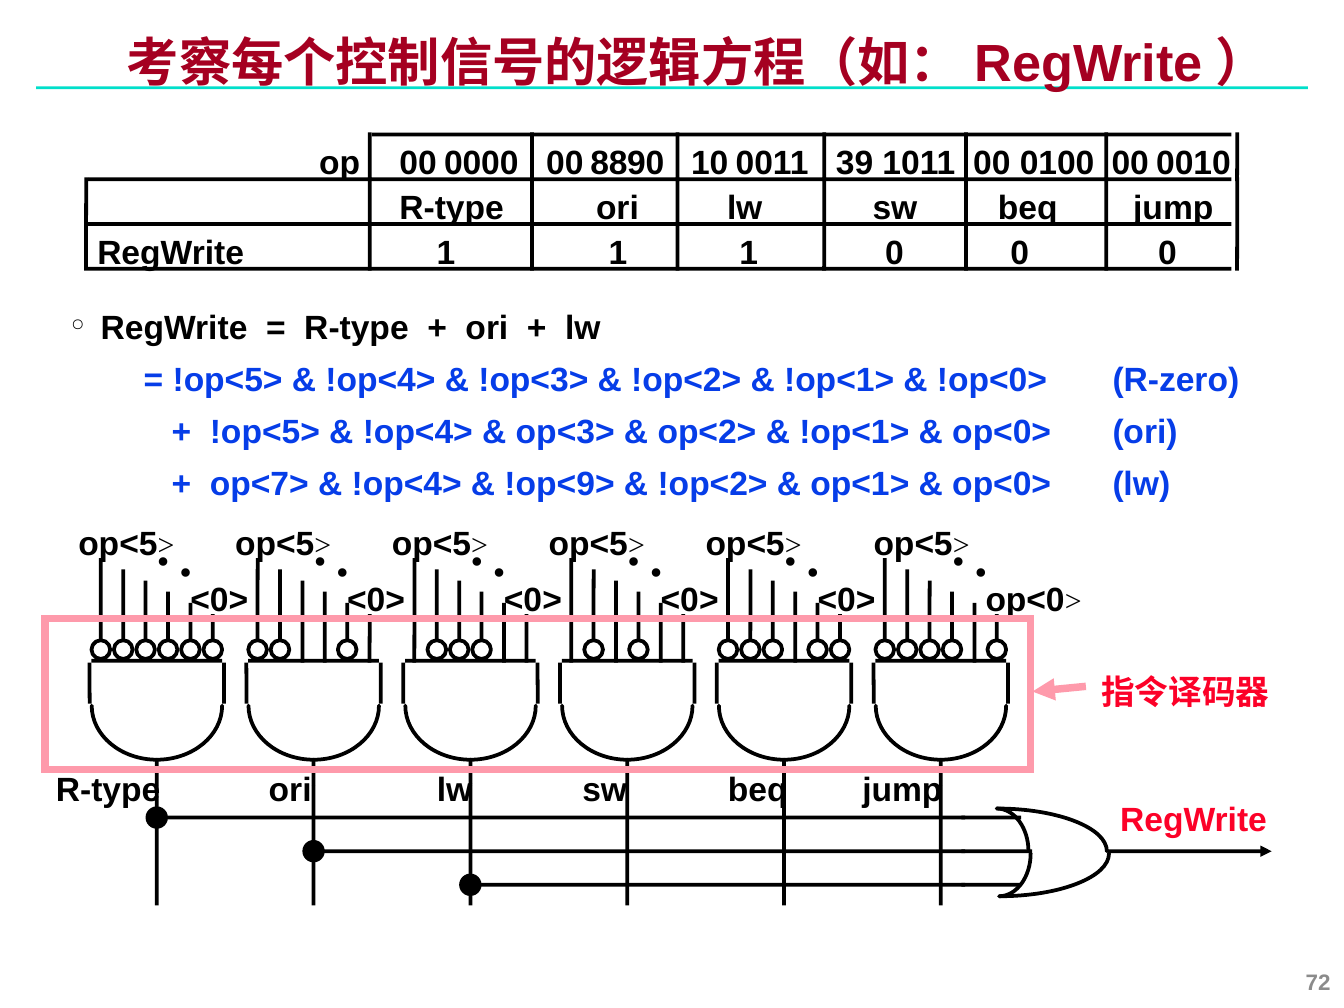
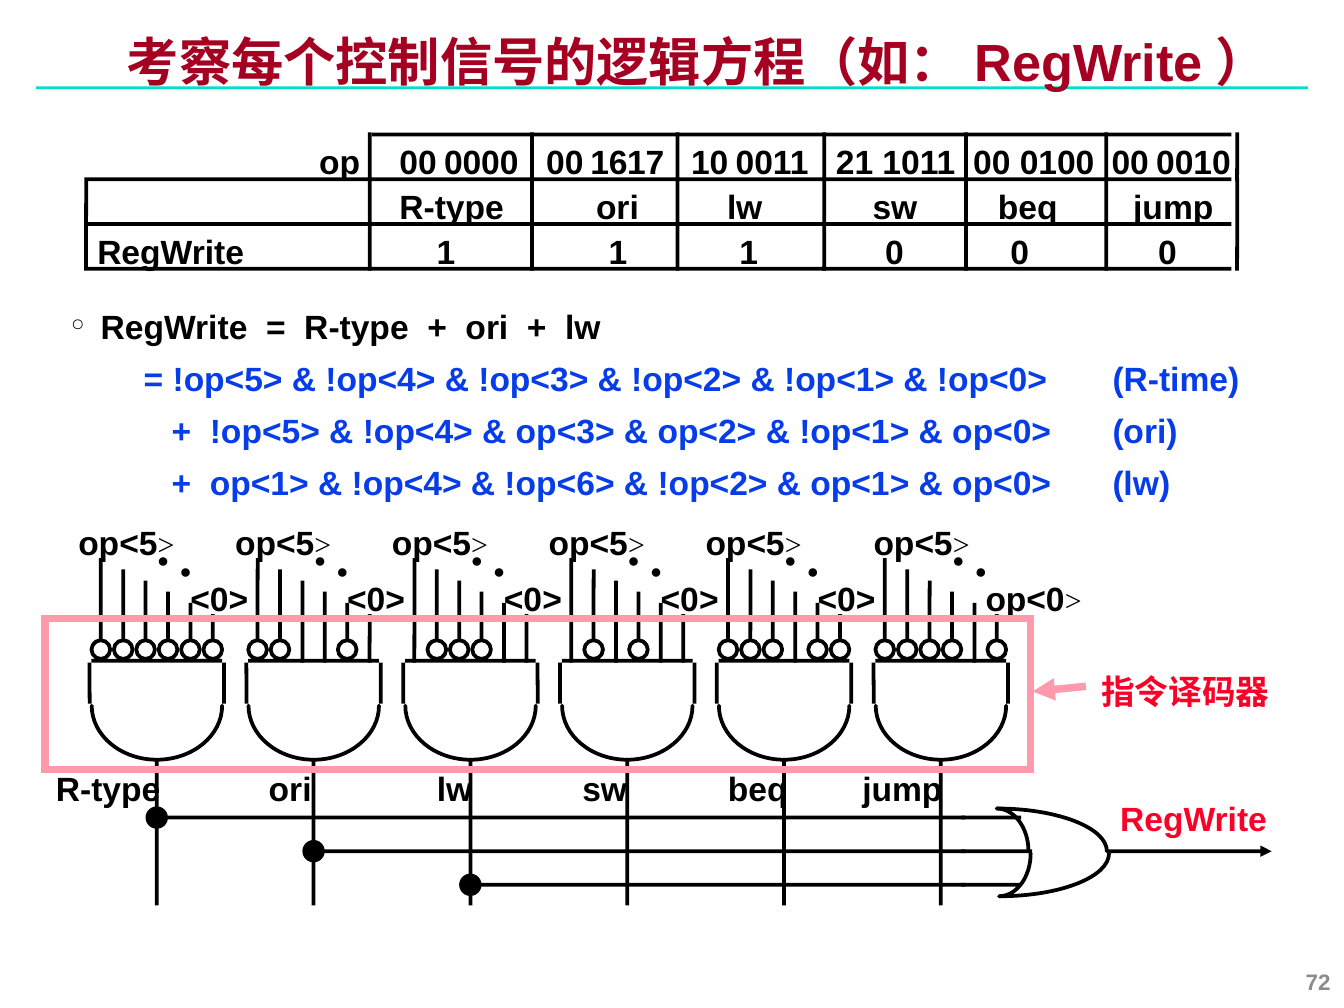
8890: 8890 -> 1617 (627, 163)
39: 39 -> 21 (855, 163)
R-zero: R-zero -> R-time (1176, 381)
op<7>: op<7> -> op<1> (259, 485)
!op<9>: !op<9> -> !op<6> (560, 485)
